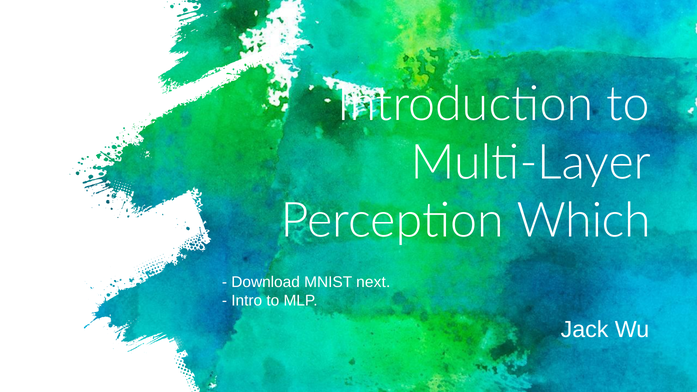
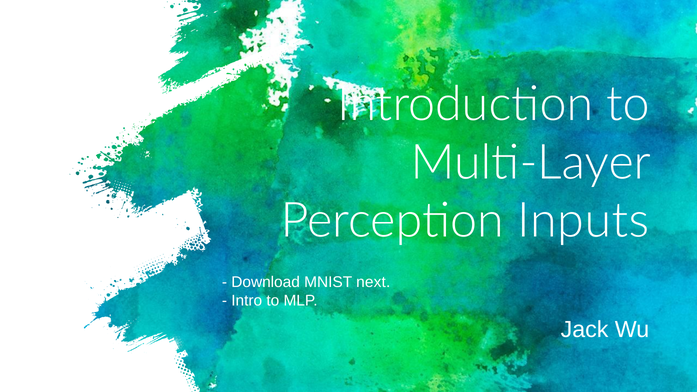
Which: Which -> Inputs (583, 221)
